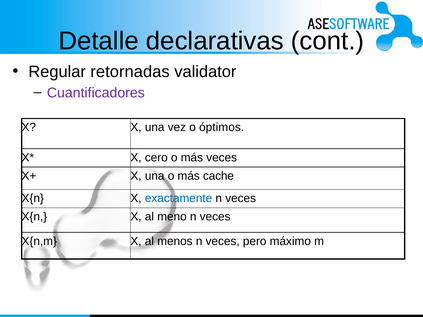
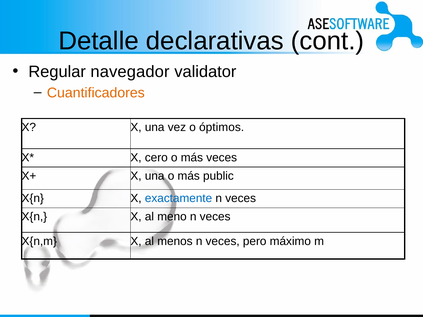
retornadas: retornadas -> navegador (130, 72)
Cuantificadores colour: purple -> orange (96, 93)
cache: cache -> public (218, 176)
